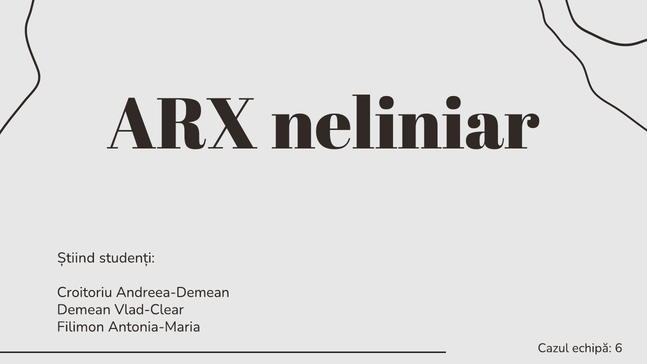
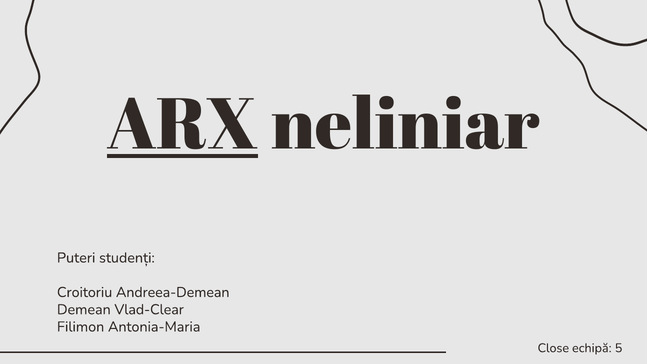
ARX underline: none -> present (183, 125)
Știind: Știind -> Puteri (76, 258)
Cazul: Cazul -> Close (553, 348)
6: 6 -> 5 (619, 348)
